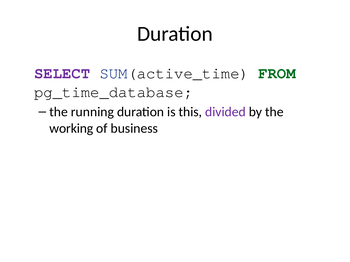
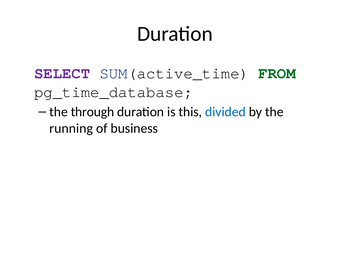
running: running -> through (93, 112)
divided colour: purple -> blue (225, 112)
working: working -> running (71, 129)
